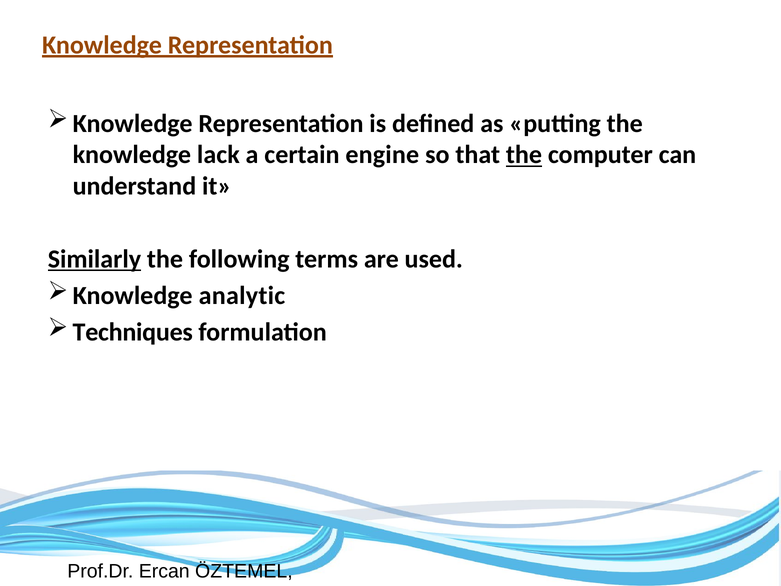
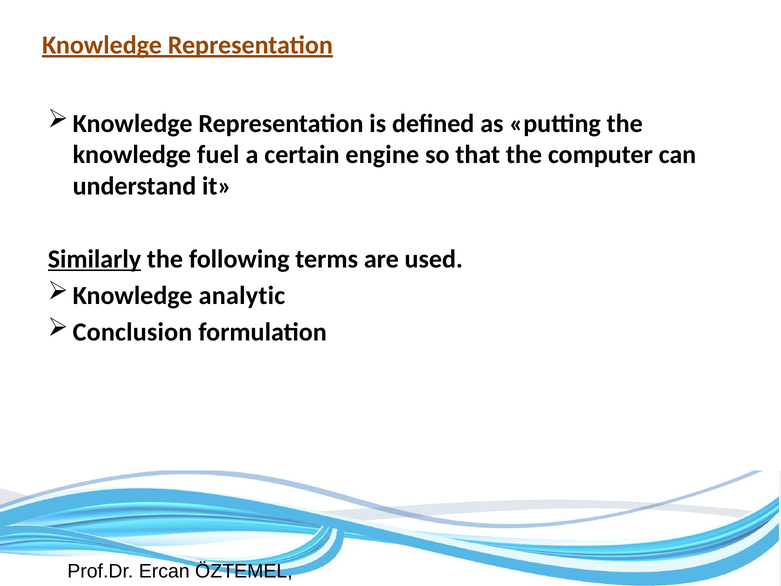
lack: lack -> fuel (218, 155)
the underline: present -> none (524, 155)
Techniques: Techniques -> Conclusion (132, 332)
